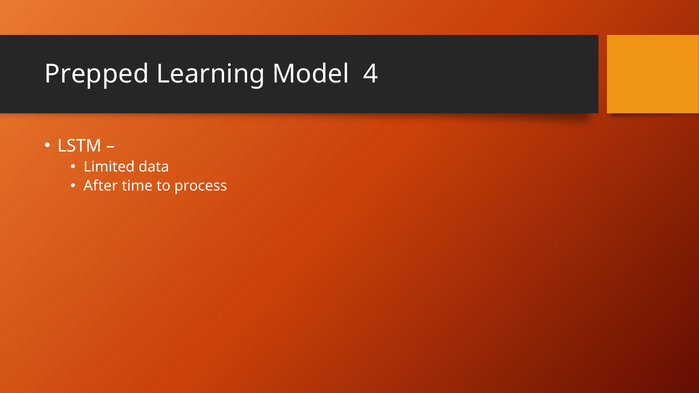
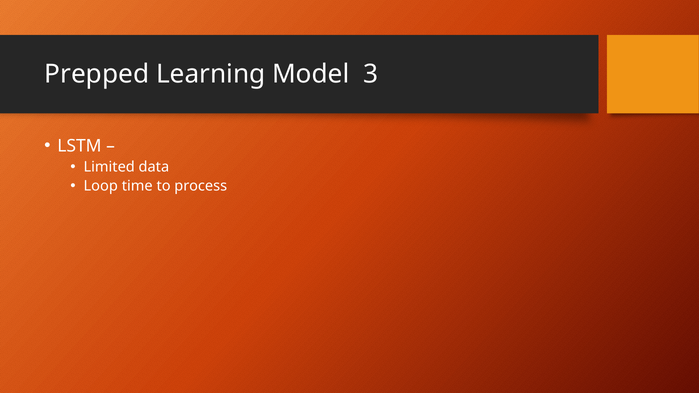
4: 4 -> 3 (371, 74)
After: After -> Loop (101, 186)
